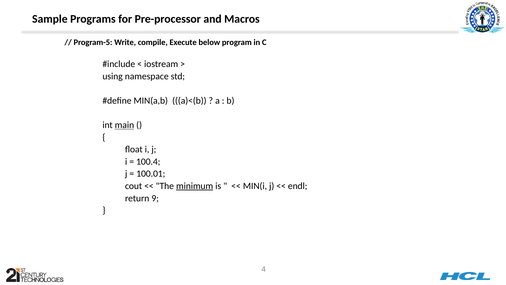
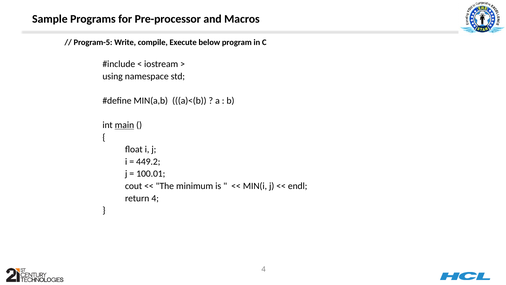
100.4: 100.4 -> 449.2 (148, 161)
minimum underline: present -> none (195, 186)
return 9: 9 -> 4 (155, 198)
